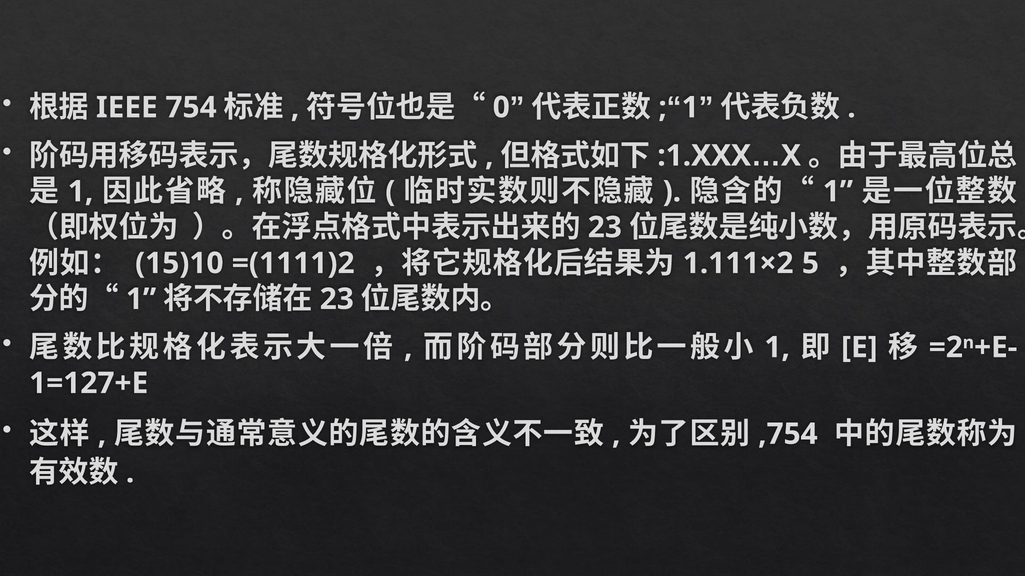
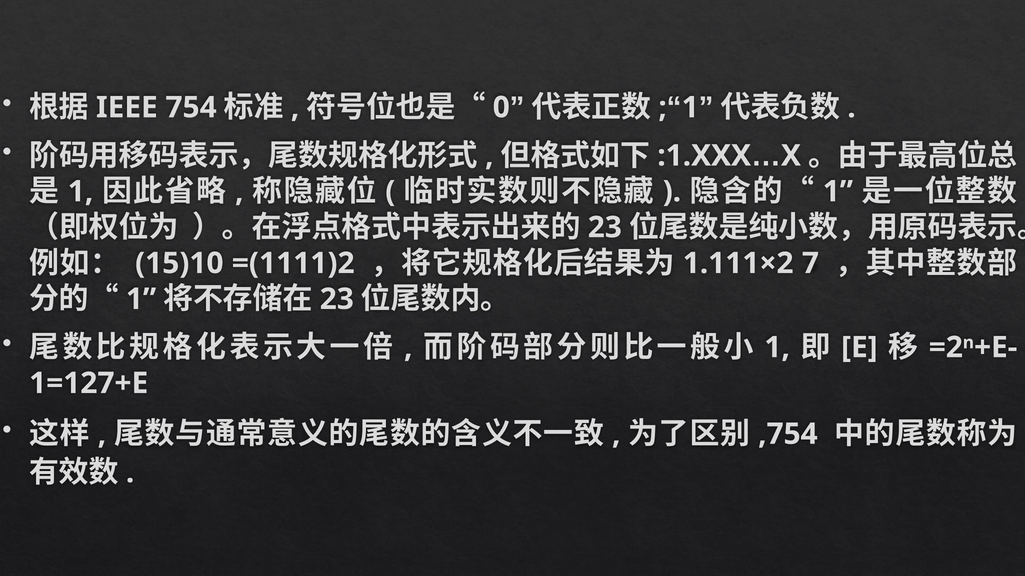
5: 5 -> 7 (810, 263)
